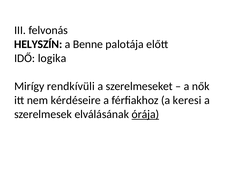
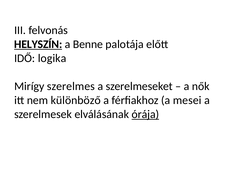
HELYSZÍN underline: none -> present (38, 44)
rendkívüli: rendkívüli -> szerelmes (71, 86)
kérdéseire: kérdéseire -> különböző (76, 100)
keresi: keresi -> mesei (187, 100)
